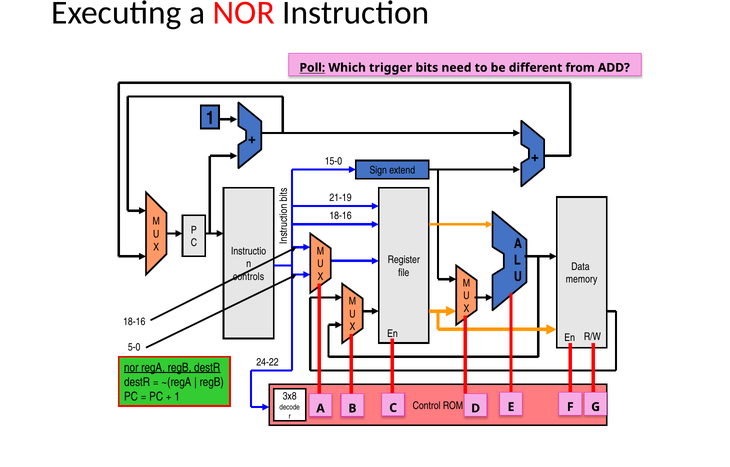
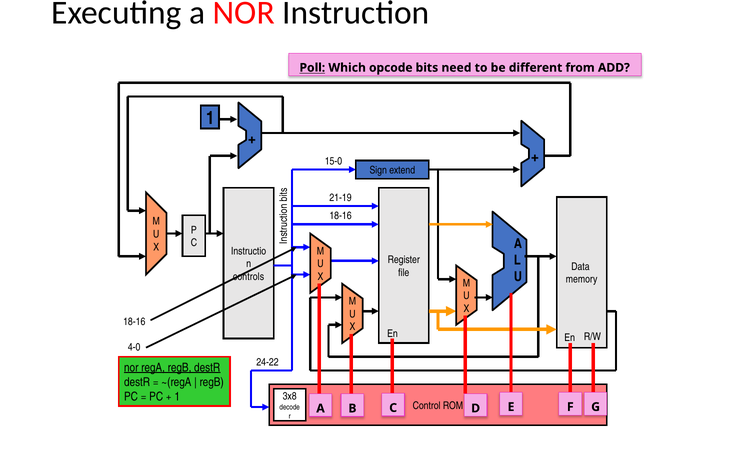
trigger: trigger -> opcode (391, 68)
5-0: 5-0 -> 4-0 (134, 347)
